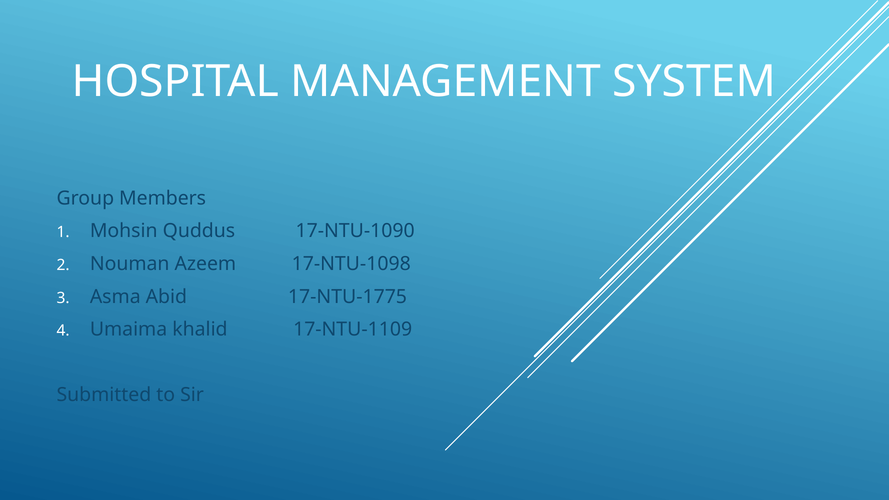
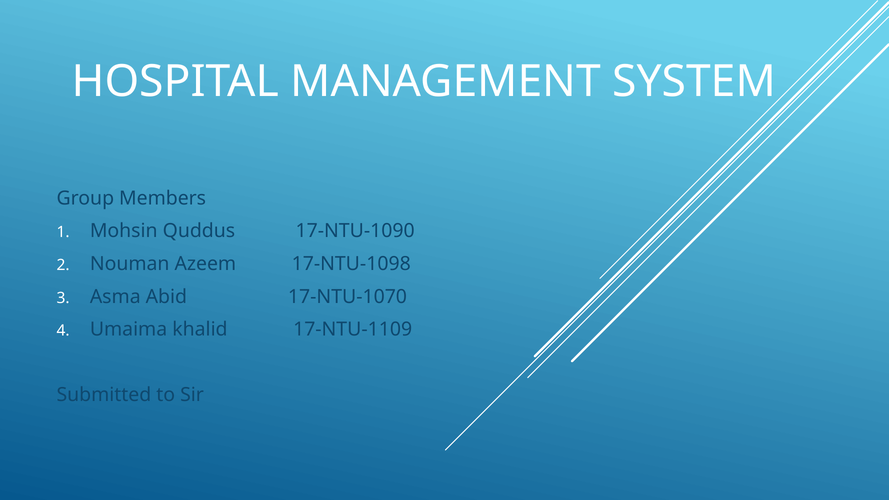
17-NTU-1775: 17-NTU-1775 -> 17-NTU-1070 (347, 297)
